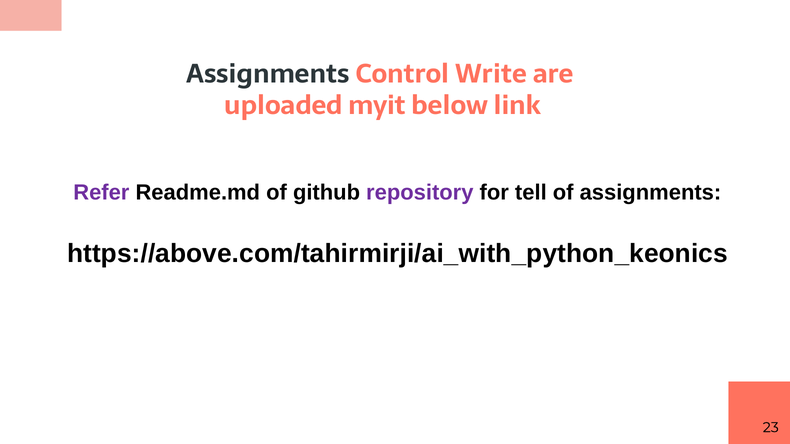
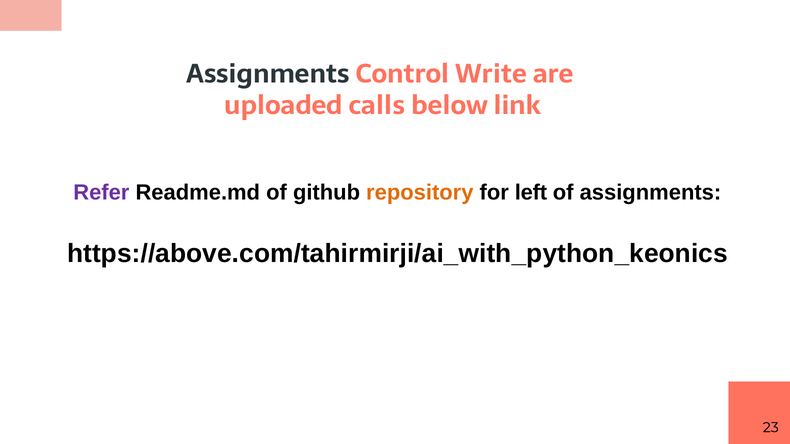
myit: myit -> calls (377, 106)
repository colour: purple -> orange (420, 193)
tell: tell -> left (531, 193)
